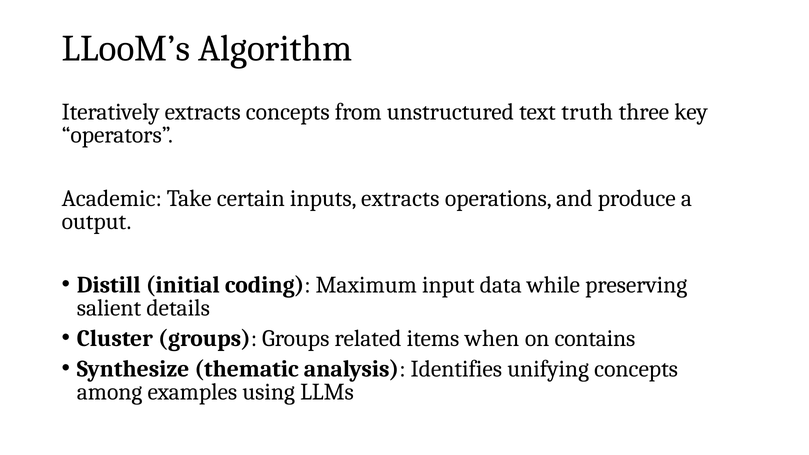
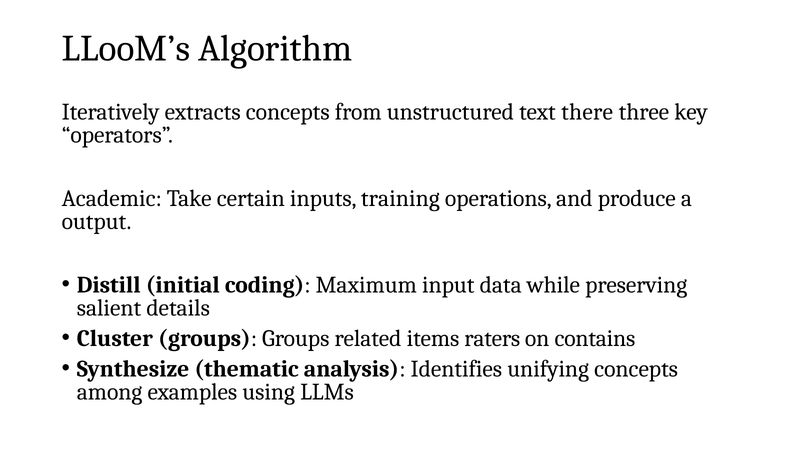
truth: truth -> there (587, 112)
inputs extracts: extracts -> training (400, 198)
when: when -> raters (492, 339)
